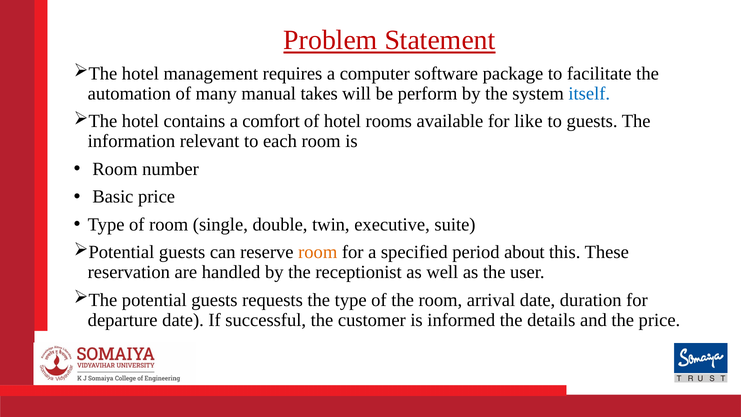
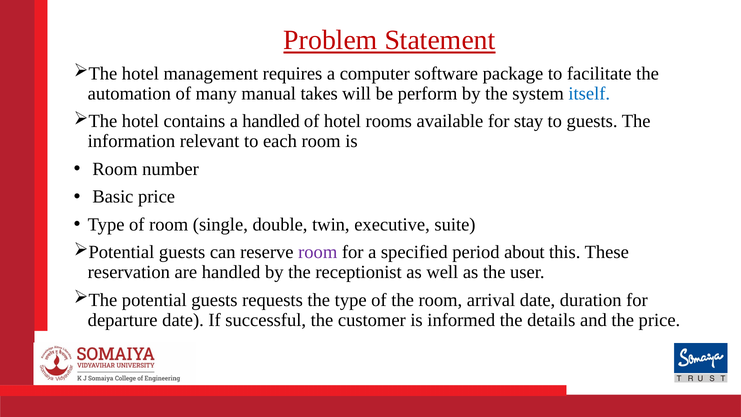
a comfort: comfort -> handled (271, 121)
like: like -> stay (529, 121)
room colour: orange -> purple (318, 252)
